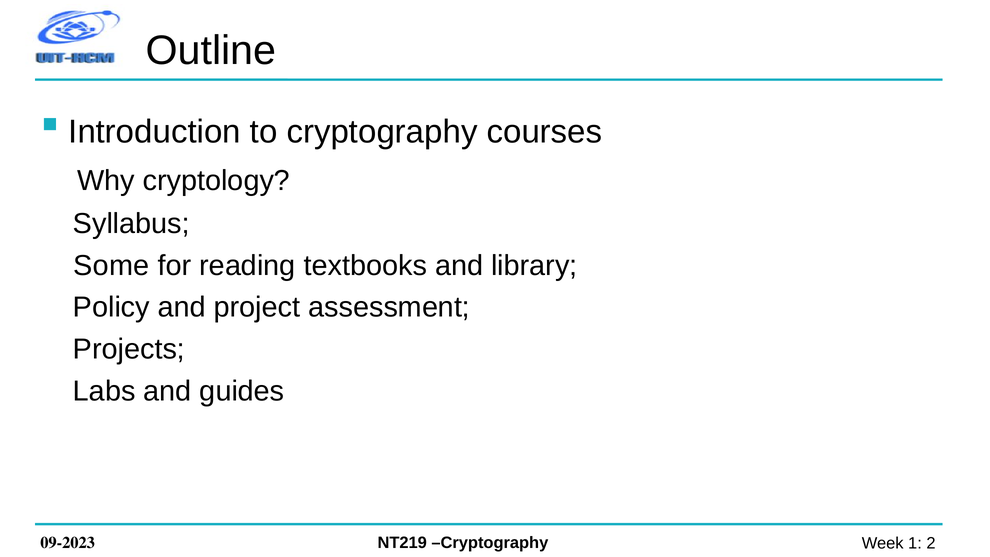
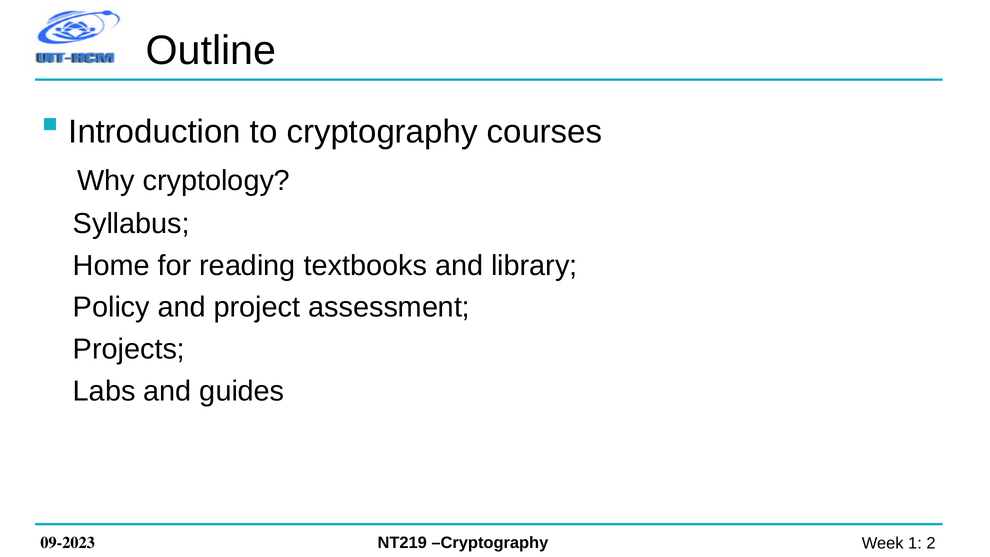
Some: Some -> Home (111, 265)
